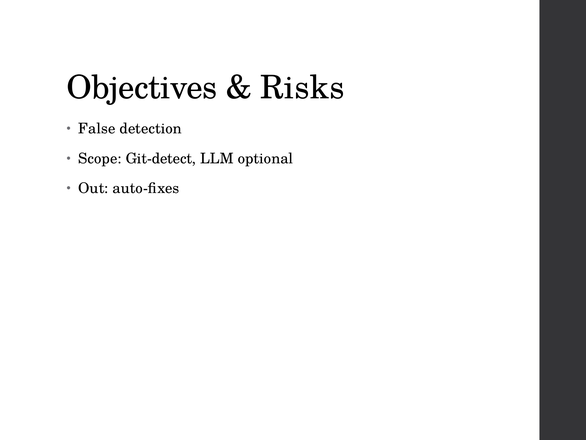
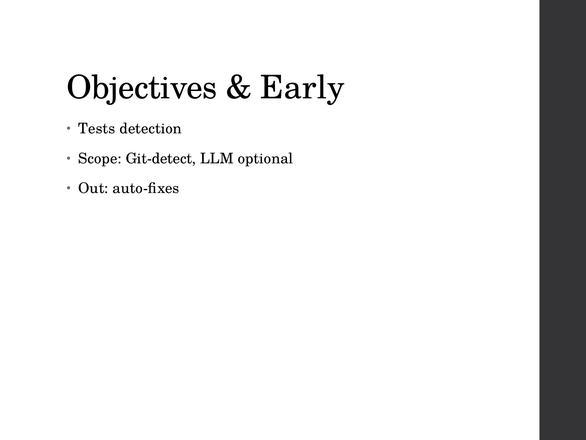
Risks: Risks -> Early (302, 88)
False: False -> Tests (97, 129)
